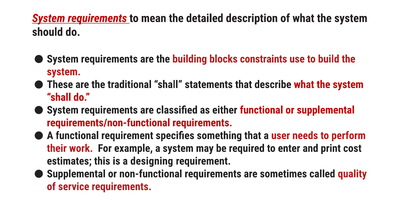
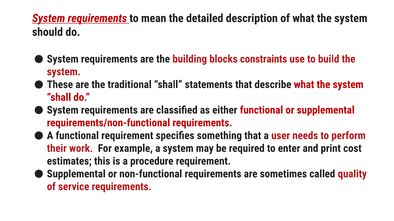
designing: designing -> procedure (152, 162)
